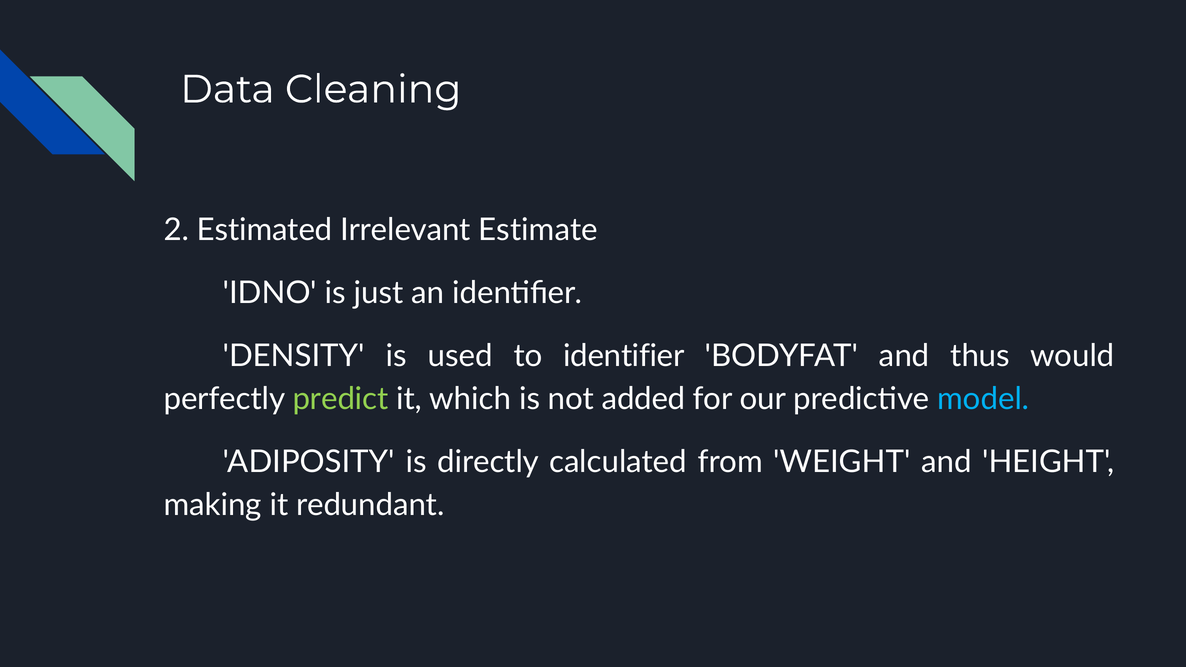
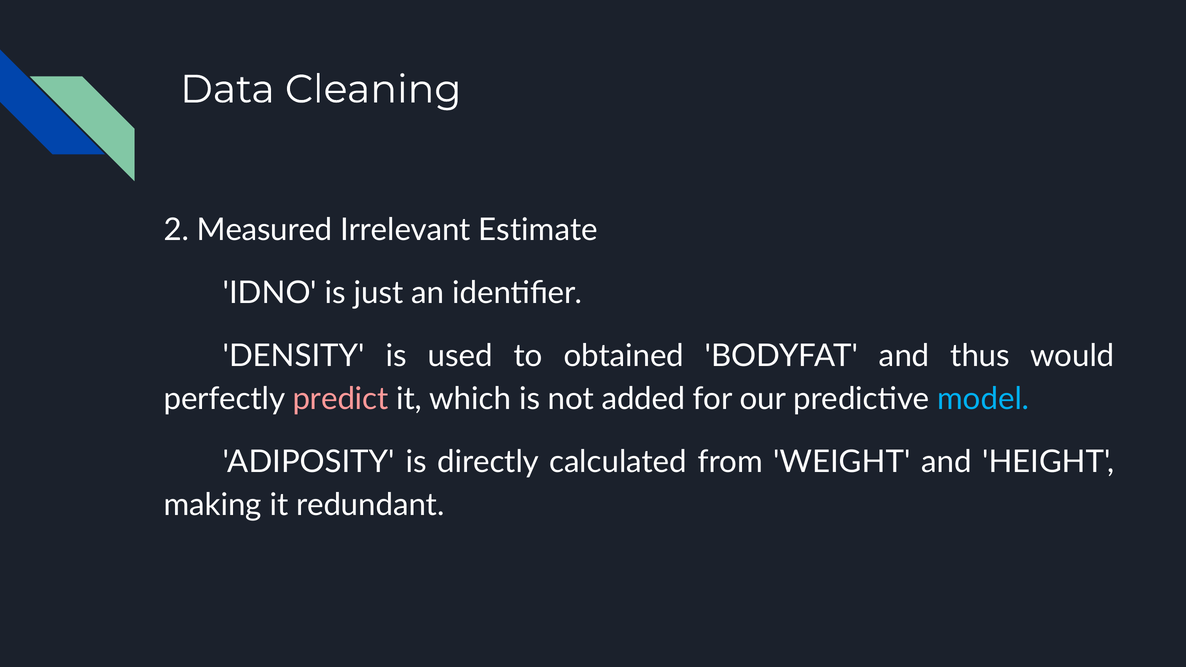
Estimated: Estimated -> Measured (265, 230)
to identifier: identifier -> obtained (624, 356)
predict colour: light green -> pink (340, 399)
